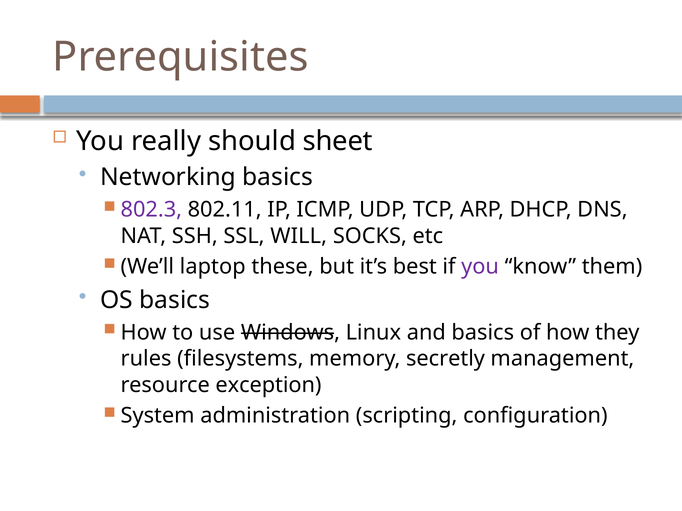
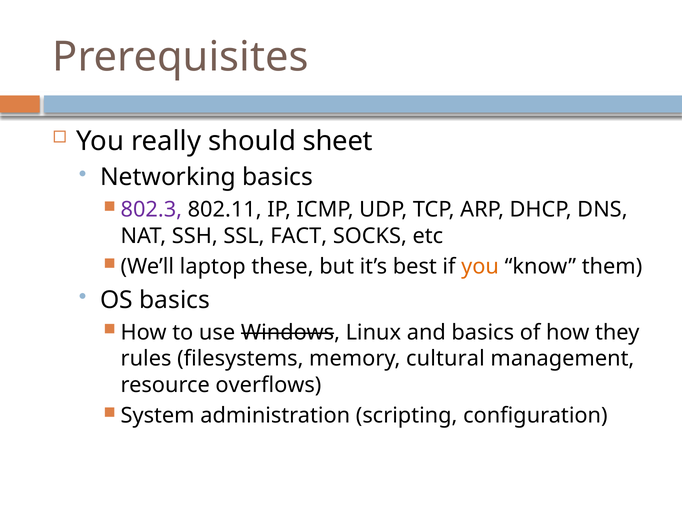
WILL: WILL -> FACT (299, 236)
you colour: purple -> orange (480, 267)
secretly: secretly -> cultural (445, 359)
exception: exception -> overflows (268, 385)
